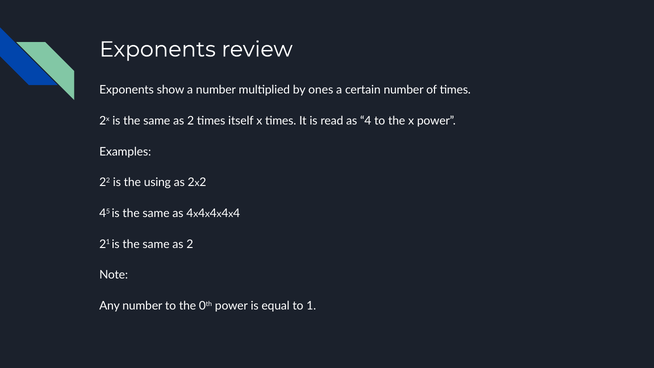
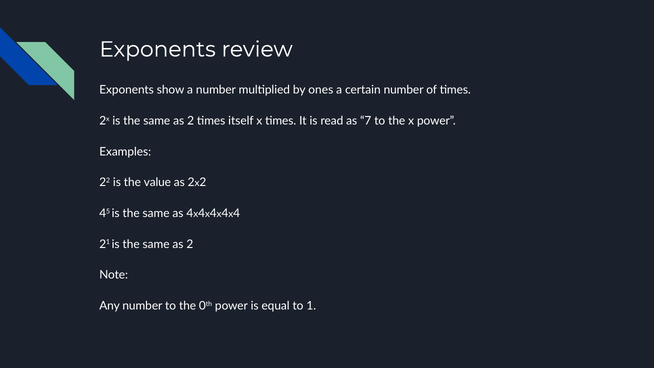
4: 4 -> 7 (366, 121)
using: using -> value (157, 182)
